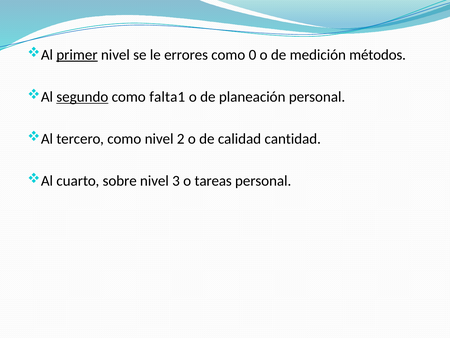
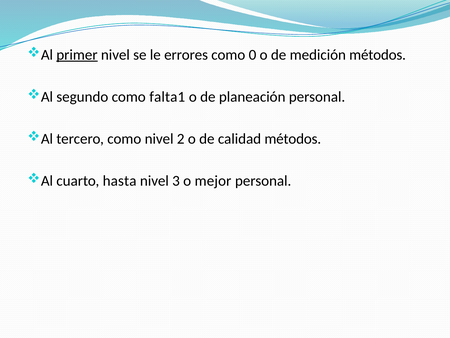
segundo underline: present -> none (82, 97)
calidad cantidad: cantidad -> métodos (293, 139)
sobre: sobre -> hasta (120, 181)
tareas: tareas -> mejor (213, 181)
